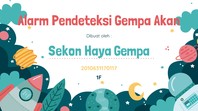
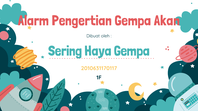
Pendeteksi: Pendeteksi -> Pengertian (82, 21)
Sekon: Sekon -> Sering (65, 51)
